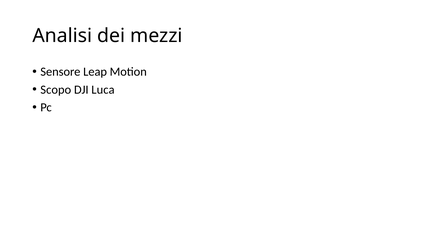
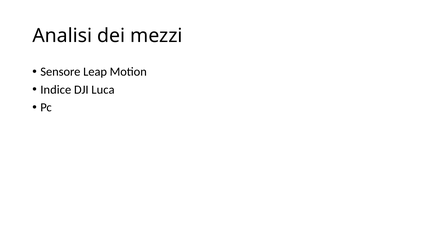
Scopo: Scopo -> Indice (56, 90)
